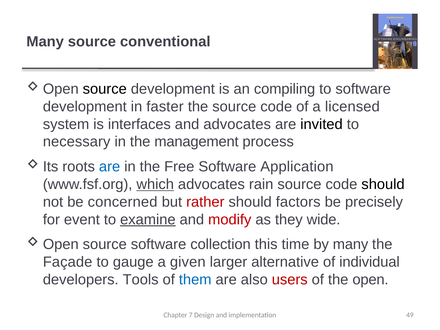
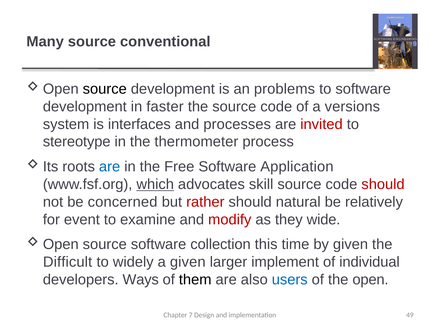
compiling: compiling -> problems (284, 89)
licensed: licensed -> versions (352, 107)
and advocates: advocates -> processes (237, 124)
invited colour: black -> red (322, 124)
necessary: necessary -> stereotype (77, 142)
management: management -> thermometer (196, 142)
rain: rain -> skill (261, 184)
should colour: black -> red (383, 184)
factors: factors -> natural (298, 202)
precisely: precisely -> relatively (374, 202)
examine underline: present -> none (148, 220)
by many: many -> given (350, 244)
Façade: Façade -> Difficult (68, 262)
gauge: gauge -> widely (133, 262)
alternative: alternative -> implement (285, 262)
Tools: Tools -> Ways (141, 280)
them colour: blue -> black (195, 280)
users colour: red -> blue (290, 280)
